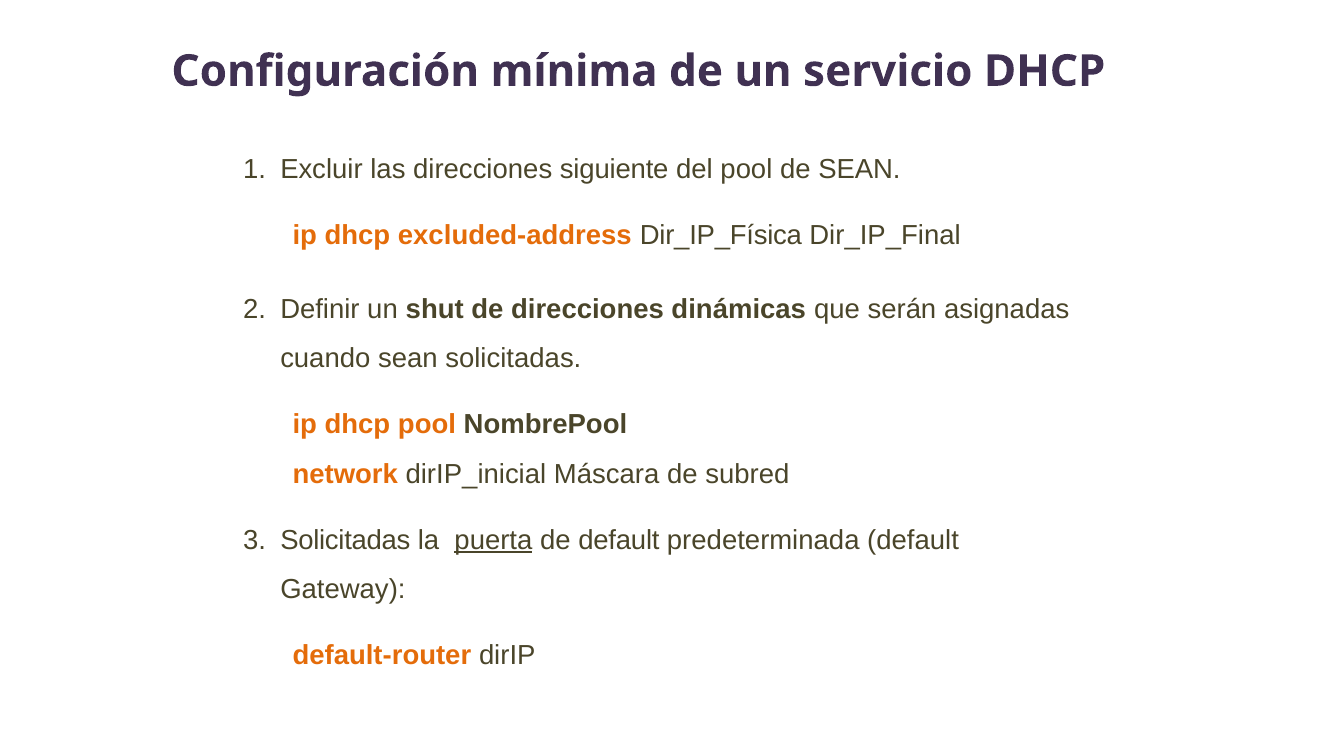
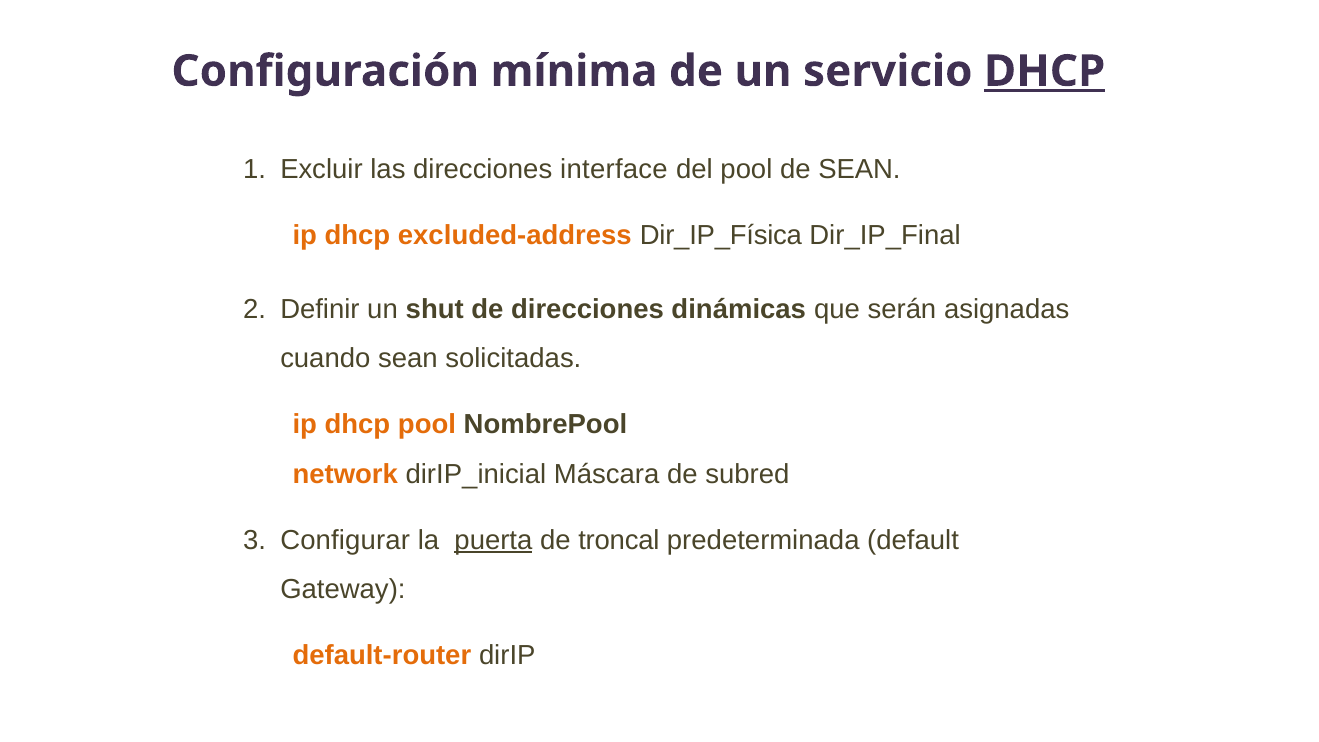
DHCP underline: none -> present (1045, 71)
siguiente: siguiente -> interface (614, 169)
Solicitadas: Solicitadas -> Configurar (345, 540)
de default: default -> troncal (619, 540)
